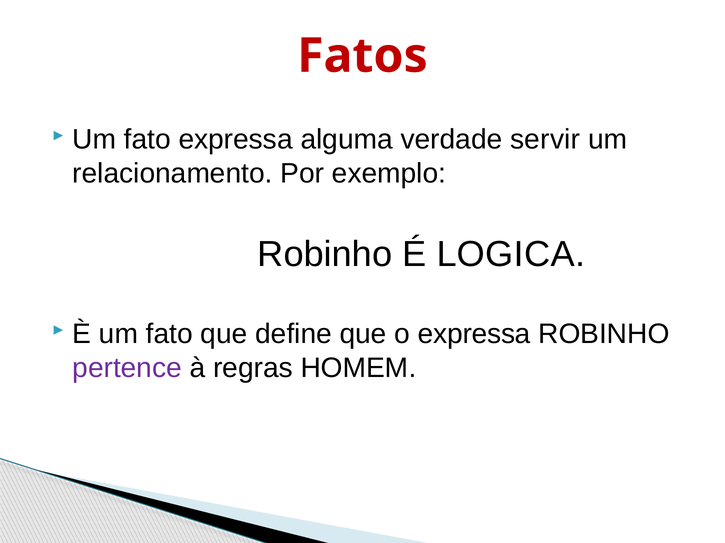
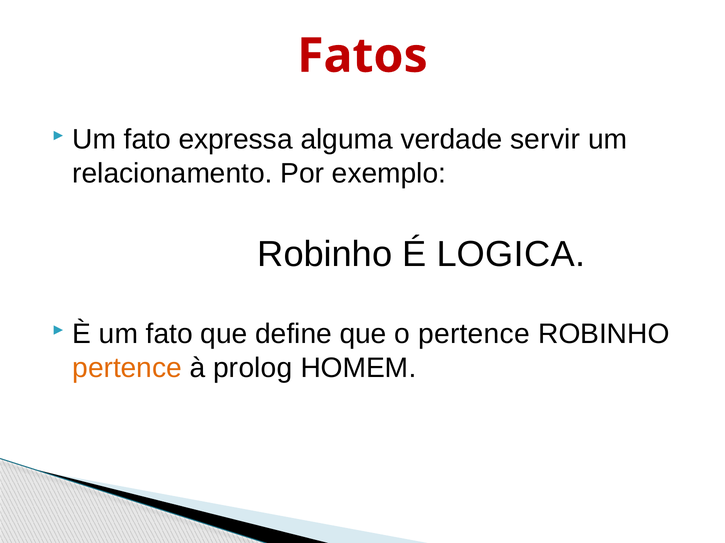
o expressa: expressa -> pertence (474, 335)
pertence colour: purple -> orange (127, 368)
regras: regras -> prolog (253, 368)
